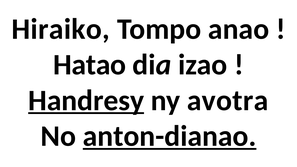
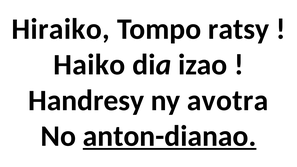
anao: anao -> ratsy (239, 29)
Hatao: Hatao -> Haiko (89, 65)
Handresy underline: present -> none (86, 100)
